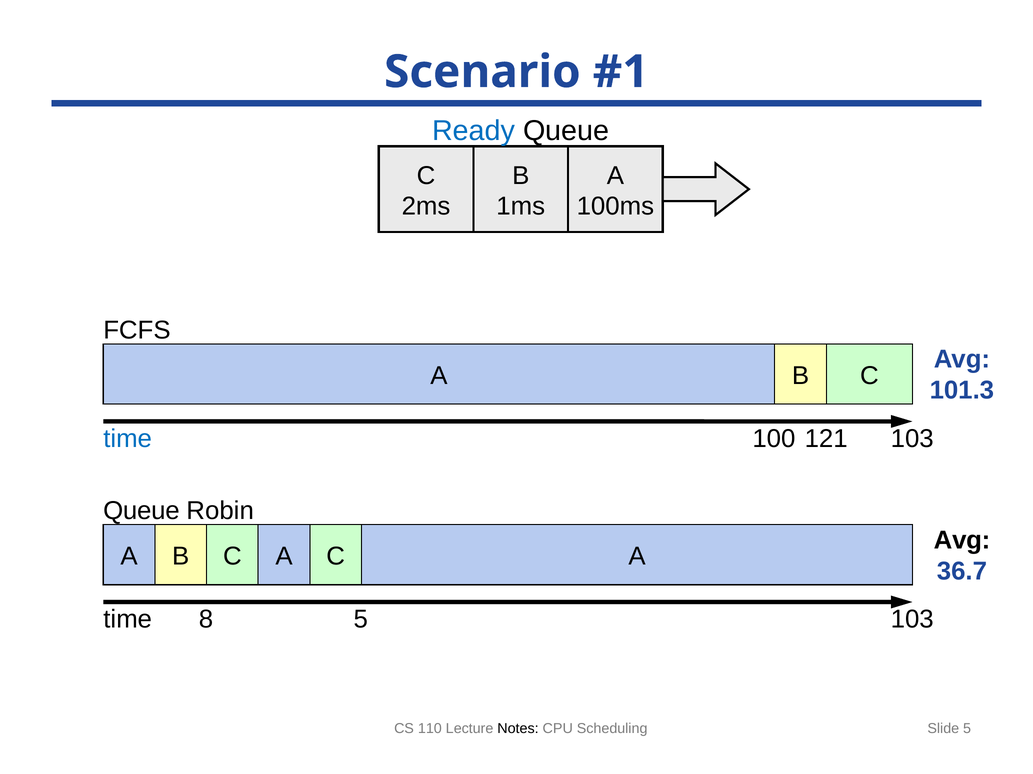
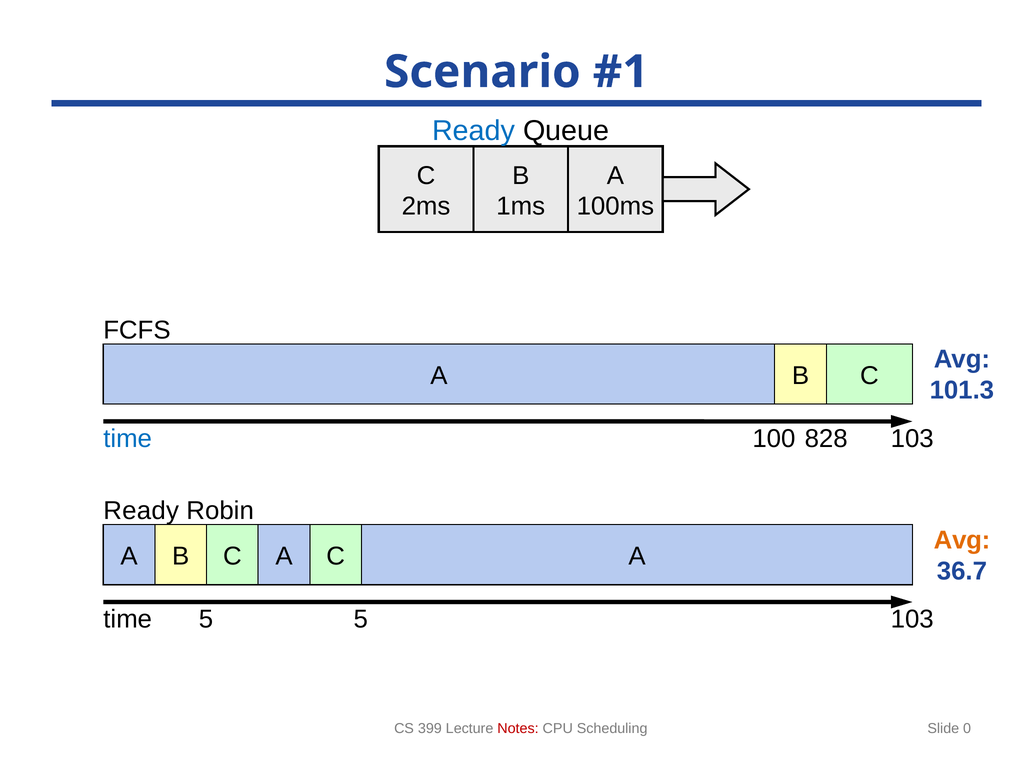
121: 121 -> 828 (826, 439)
Queue: Queue -> Ready (141, 511)
Avg colour: black -> orange (962, 541)
time 8: 8 -> 5 (206, 620)
110: 110 -> 399 (430, 729)
Notes colour: black -> red (518, 729)
Slide 5: 5 -> 0 (967, 729)
